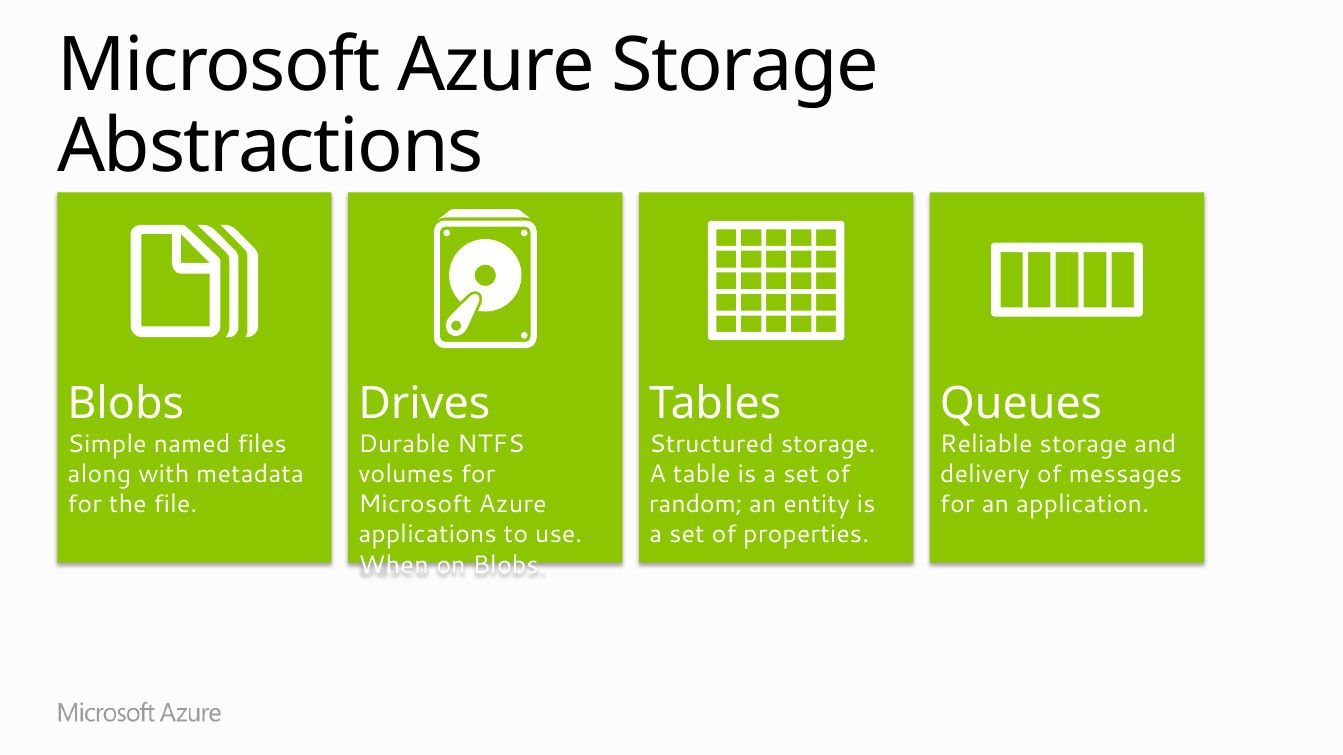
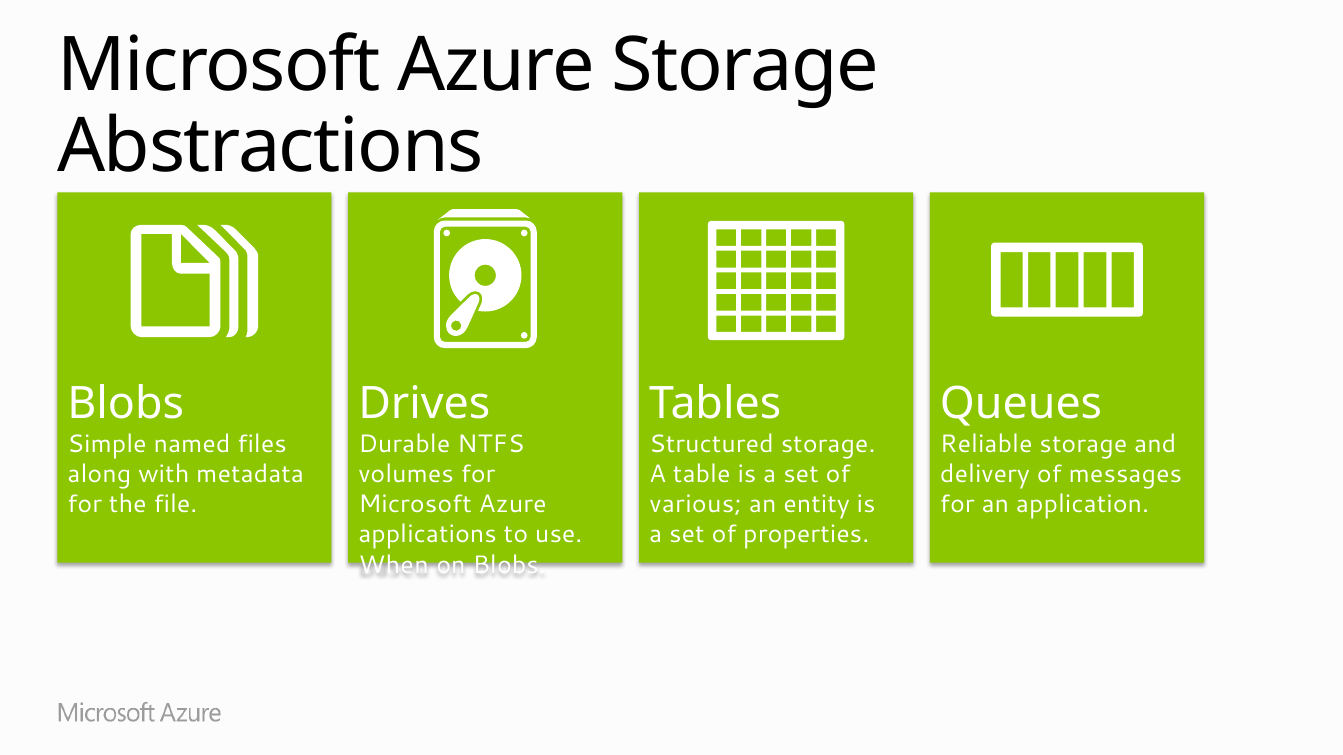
random: random -> various (695, 505)
